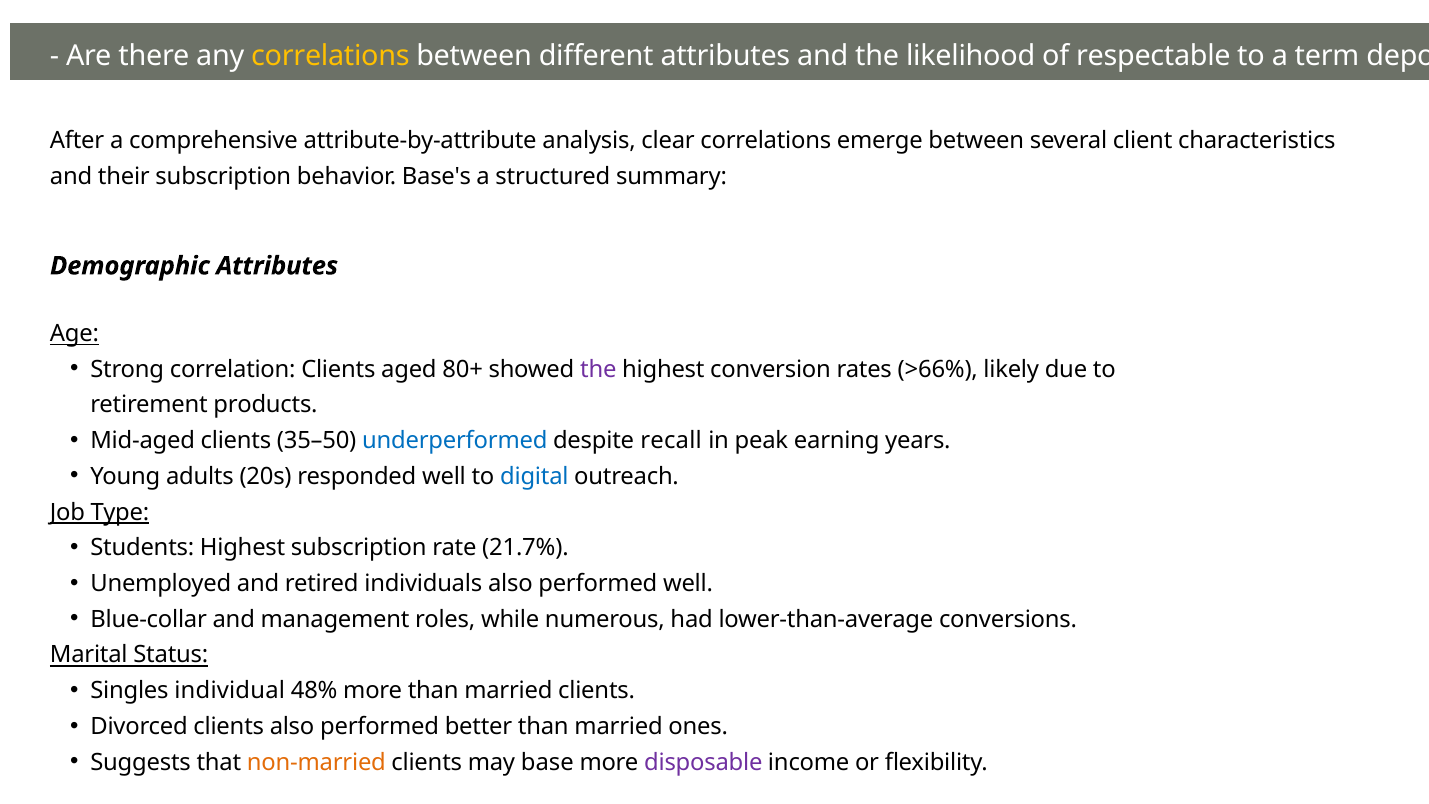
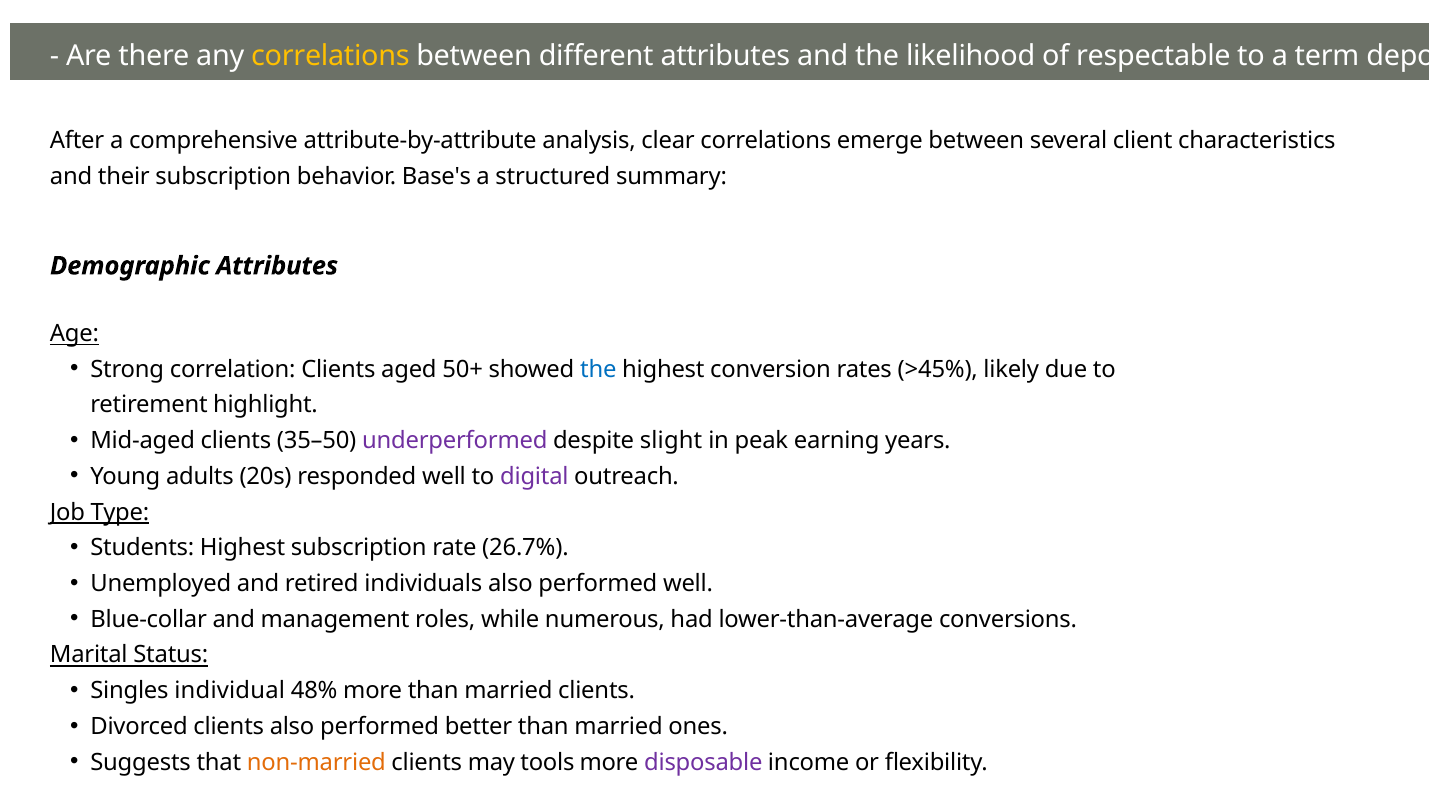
80+: 80+ -> 50+ (463, 369)
the colour: purple -> blue (598, 369)
>66%: >66% -> >45% (938, 369)
products: products -> highlight (265, 405)
underperformed colour: blue -> purple (455, 441)
recall: recall -> slight (671, 441)
digital colour: blue -> purple (534, 476)
21.7%: 21.7% -> 26.7% (525, 548)
base: base -> tools (547, 762)
